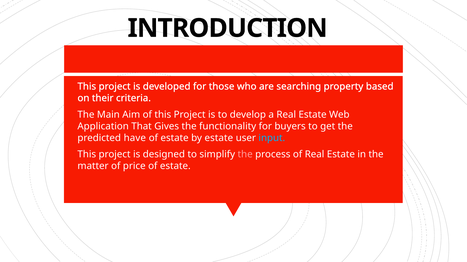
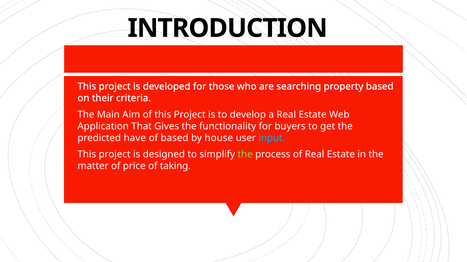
estate: estate -> based (175, 138)
by estate: estate -> house (219, 138)
the colour: pink -> light green (245, 155)
price of estate: estate -> taking (175, 166)
